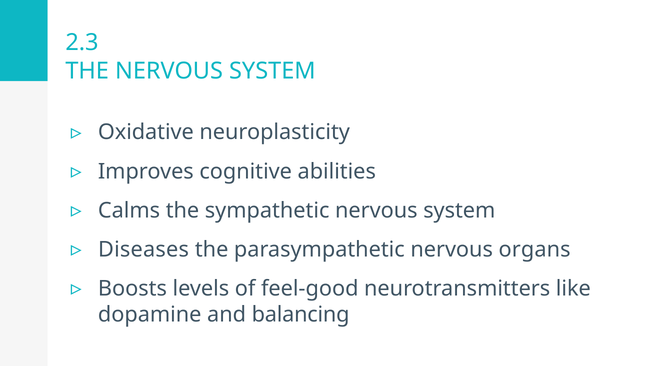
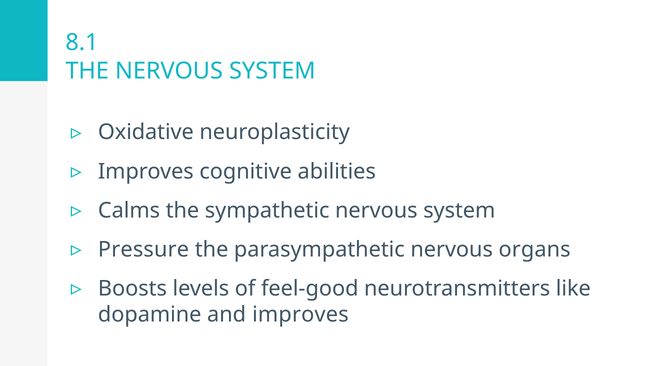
2.3: 2.3 -> 8.1 (82, 43)
Diseases: Diseases -> Pressure (144, 250)
and balancing: balancing -> improves (300, 315)
